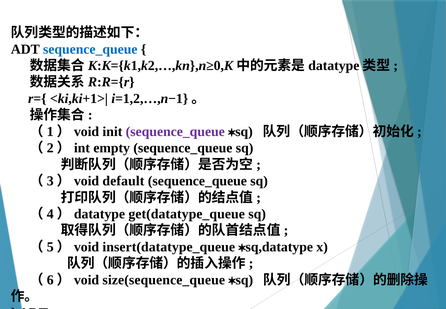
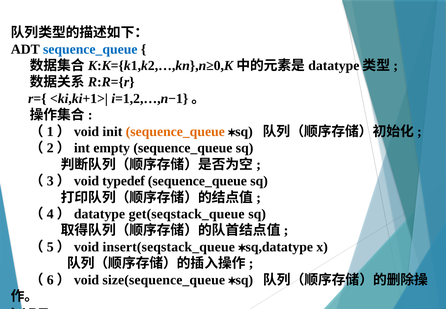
sequence_queue colour: purple -> orange (175, 131)
default: default -> typedef (124, 181)
get(datatype_queue: get(datatype_queue -> get(seqstack_queue (187, 214)
insert(datatype_queue: insert(datatype_queue -> insert(seqstack_queue (169, 247)
